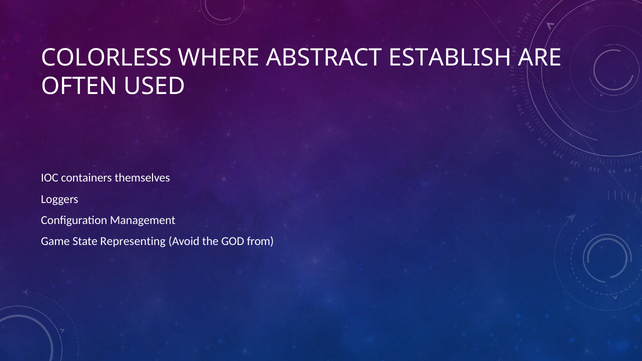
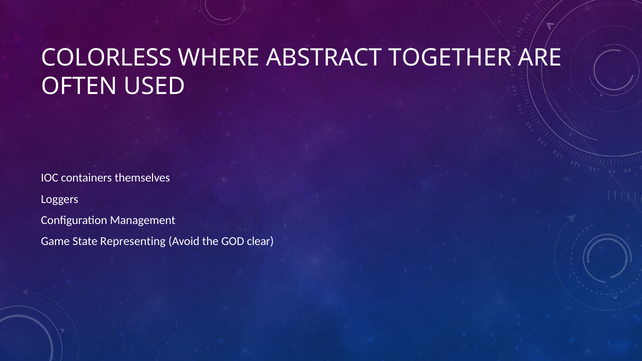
ESTABLISH: ESTABLISH -> TOGETHER (450, 58)
from: from -> clear (260, 241)
